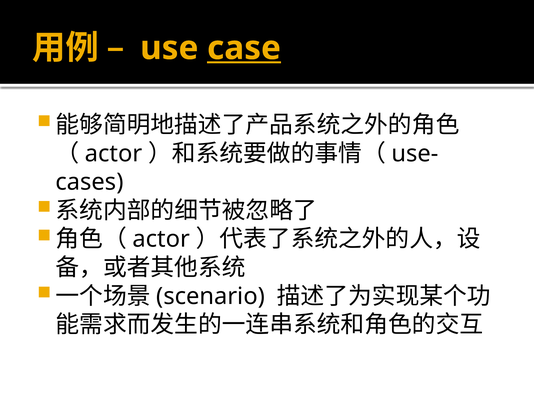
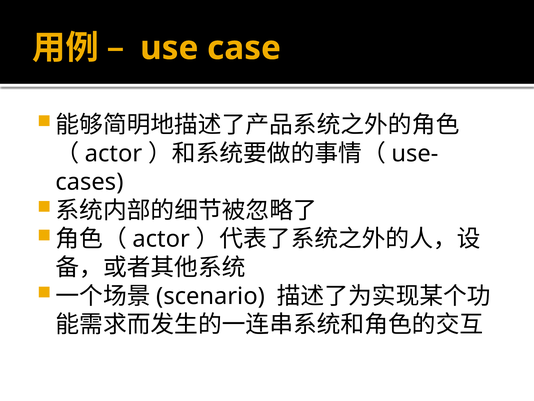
case underline: present -> none (244, 48)
